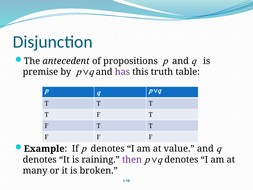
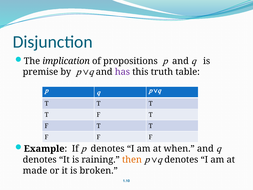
antecedent: antecedent -> implication (66, 61)
value: value -> when (179, 149)
then colour: purple -> orange (132, 160)
many: many -> made (35, 170)
